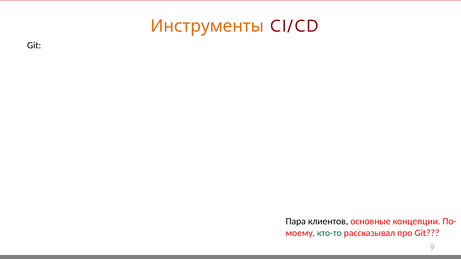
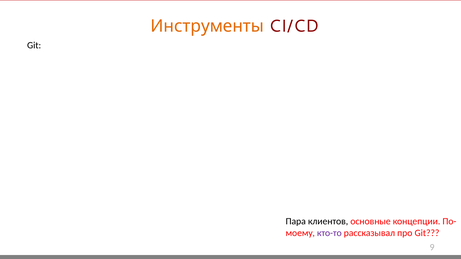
кто-то colour: green -> purple (329, 233)
